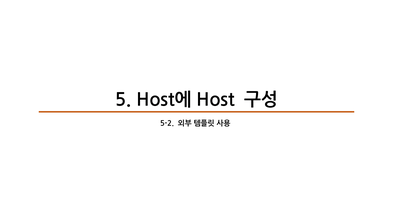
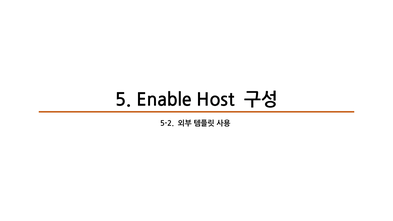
Host에: Host에 -> Enable (164, 100)
